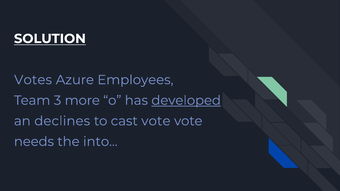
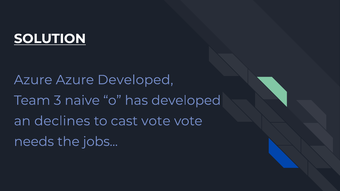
Votes: Votes -> Azure (33, 80)
Azure Employees: Employees -> Developed (135, 80)
more: more -> naive (82, 101)
developed underline: present -> none (186, 101)
into: into -> jobs (100, 142)
